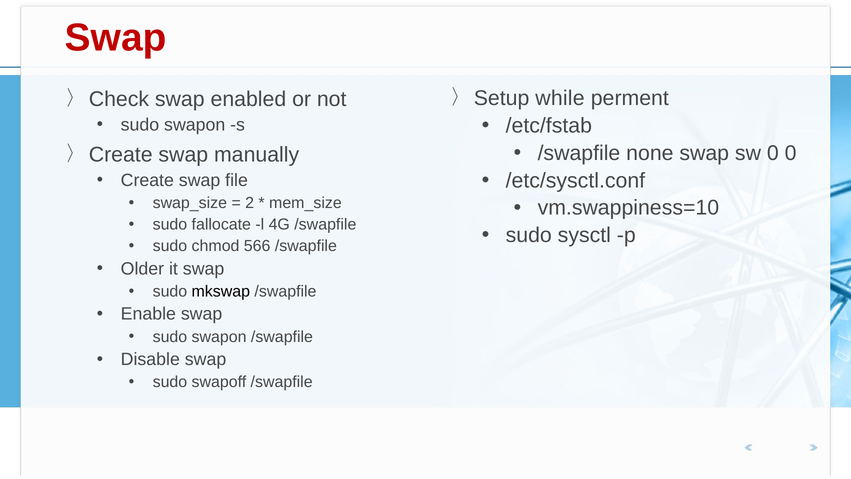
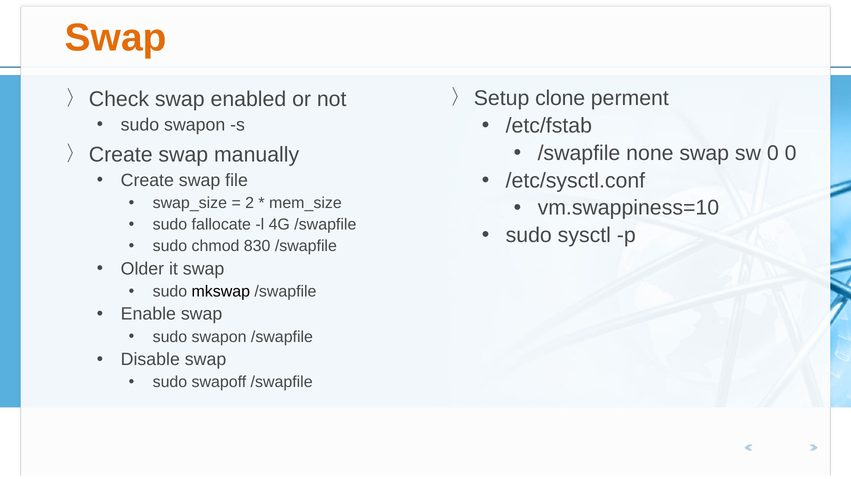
Swap colour: red -> orange (116, 38)
while: while -> clone (560, 98)
566: 566 -> 830 (257, 246)
